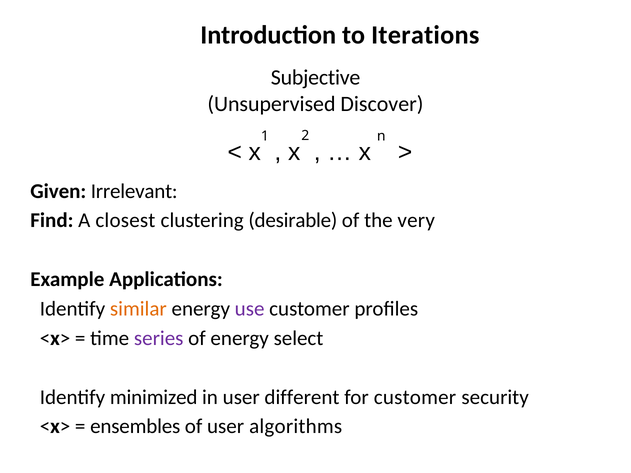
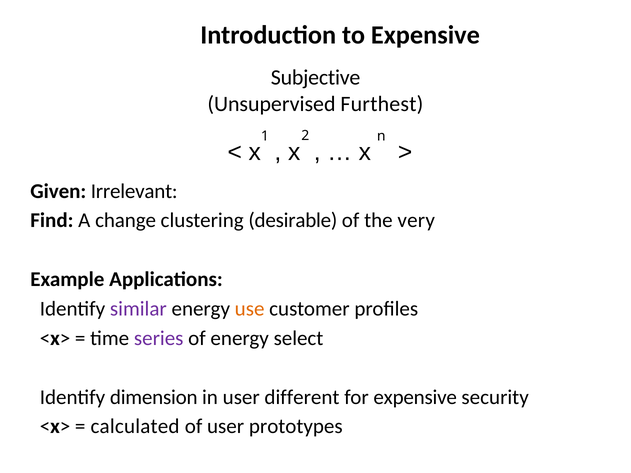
to Iterations: Iterations -> Expensive (425, 35)
Discover: Discover -> Furthest (382, 104)
closest: closest -> change (126, 221)
similar colour: orange -> purple (138, 309)
use colour: purple -> orange (250, 309)
minimized: minimized -> dimension (154, 397)
for customer: customer -> expensive (415, 397)
ensembles: ensembles -> calculated (135, 427)
algorithms: algorithms -> prototypes (296, 427)
